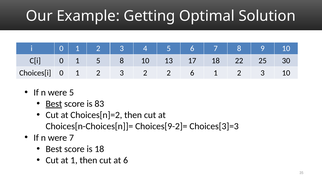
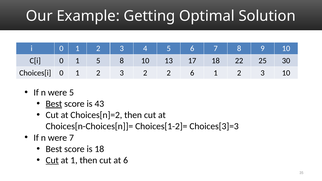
83: 83 -> 43 (99, 104)
Choices[9-2]=: Choices[9-2]= -> Choices[1-2]= (161, 126)
Cut underline: none -> present (52, 160)
